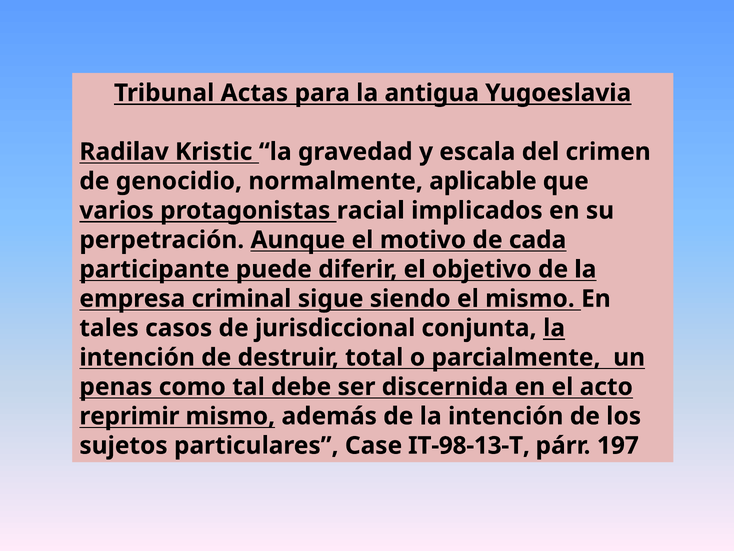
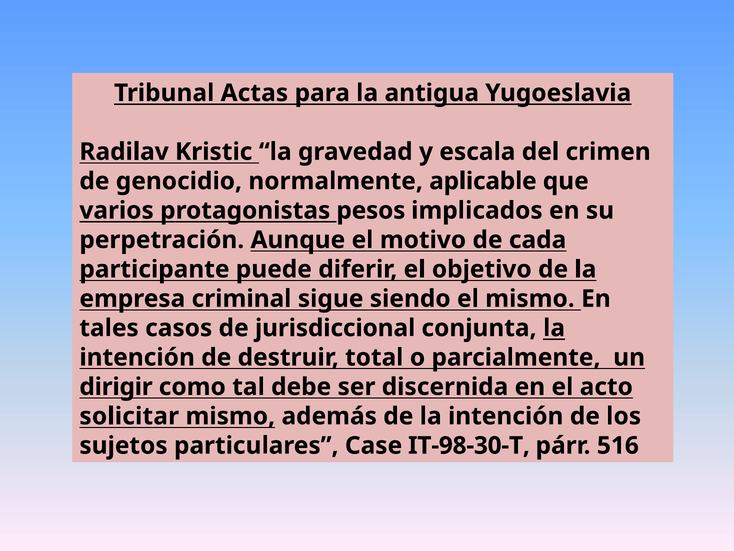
racial: racial -> pesos (371, 210)
penas: penas -> dirigir (116, 387)
reprimir: reprimir -> solicitar (129, 416)
IT-98-13-T: IT-98-13-T -> IT-98-30-T (469, 445)
197: 197 -> 516 (618, 445)
